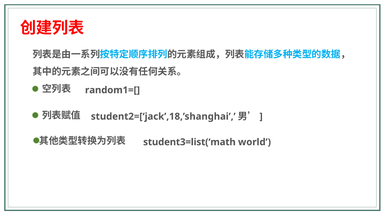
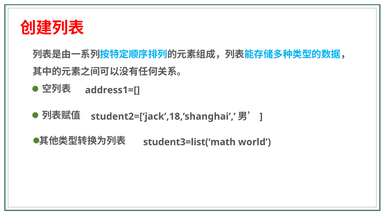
random1=[: random1=[ -> address1=[ (112, 90)
